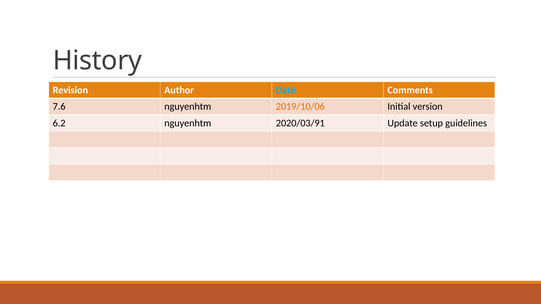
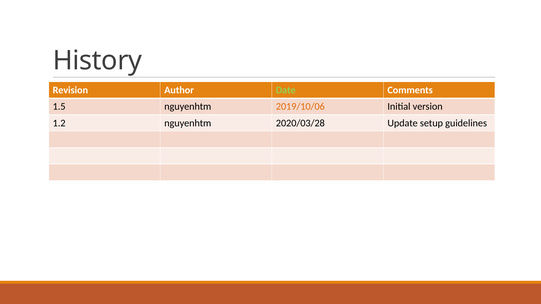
Date colour: light blue -> light green (286, 90)
7.6: 7.6 -> 1.5 (59, 107)
6.2: 6.2 -> 1.2 (59, 123)
2020/03/91: 2020/03/91 -> 2020/03/28 (300, 123)
